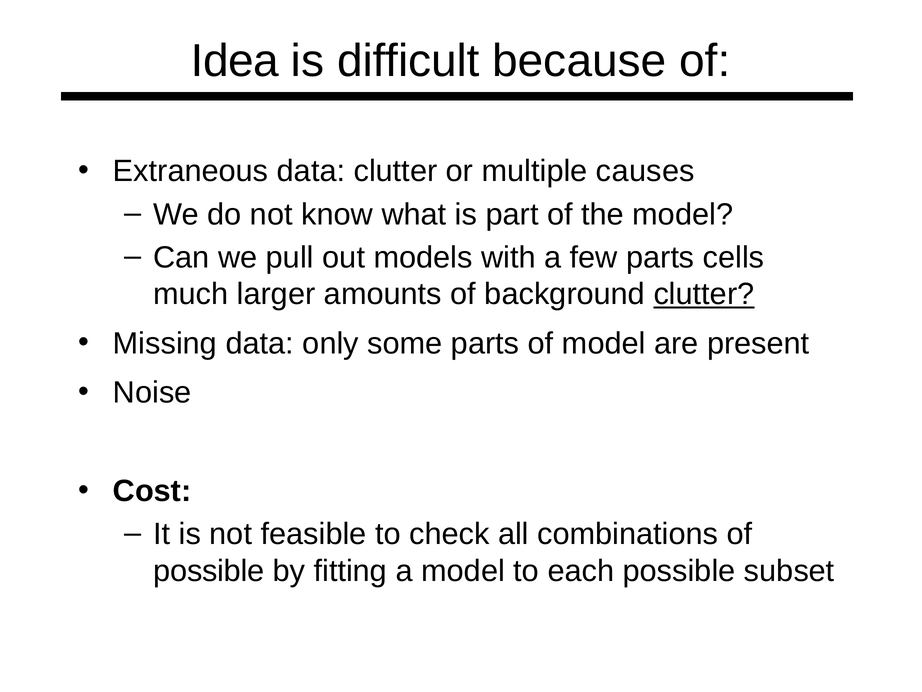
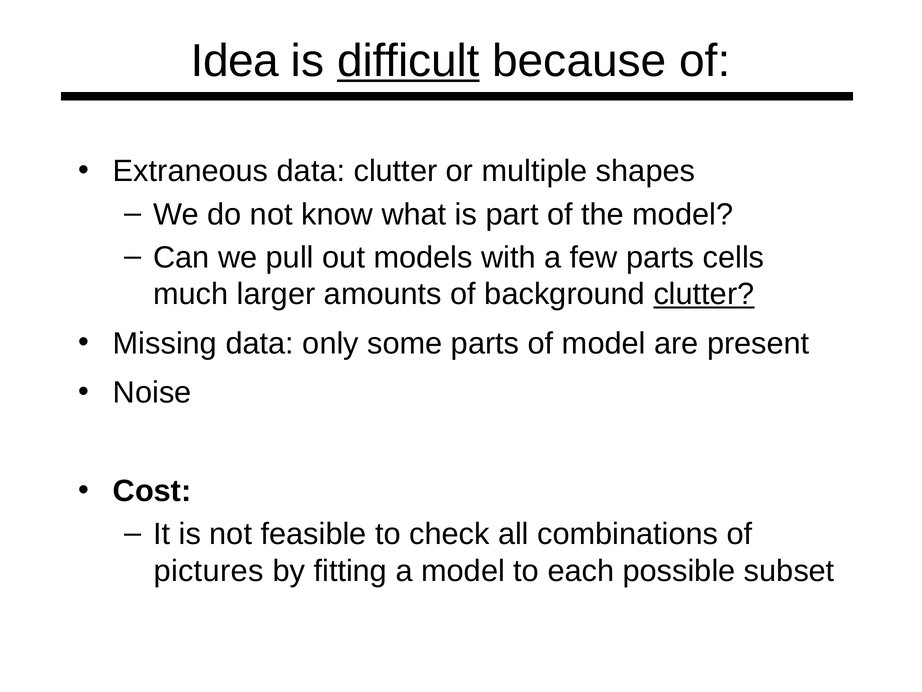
difficult underline: none -> present (408, 61)
causes: causes -> shapes (646, 171)
possible: possible -> pictures (209, 571)
